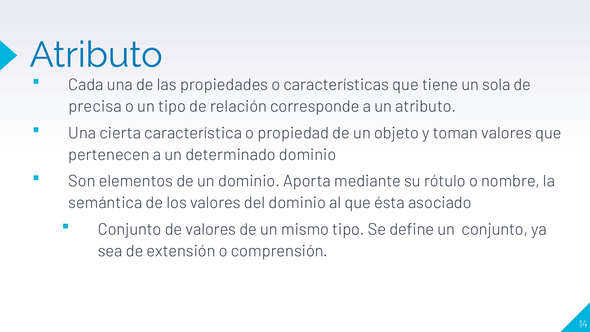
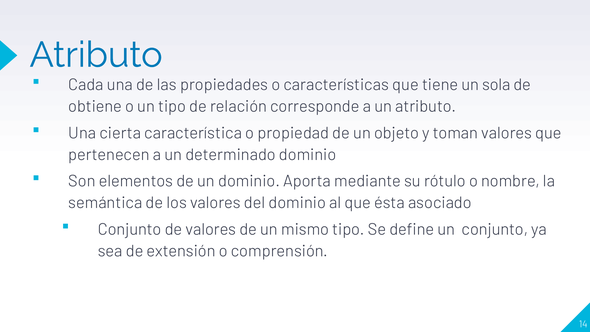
precisa: precisa -> obtiene (95, 106)
